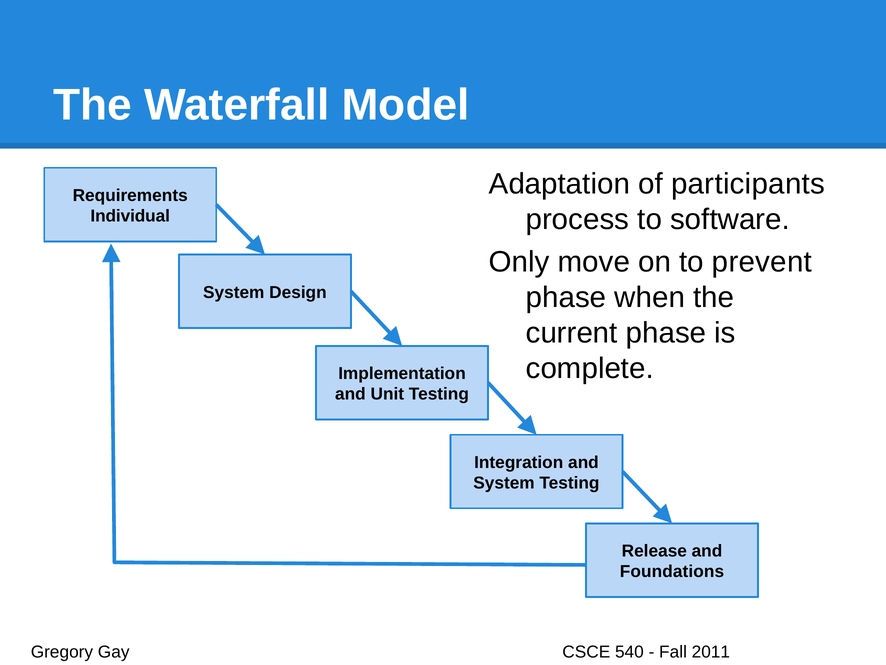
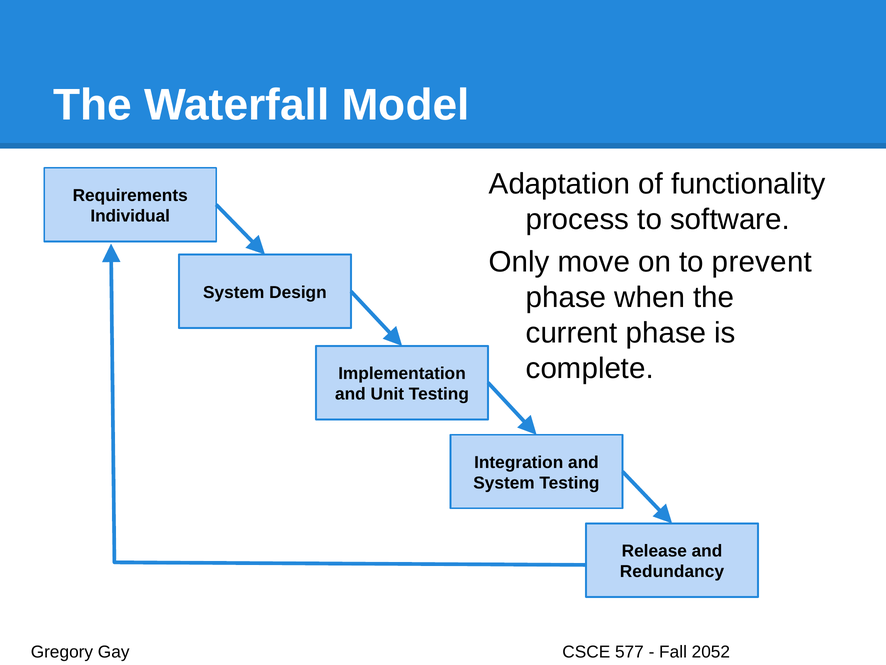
participants: participants -> functionality (748, 184)
Foundations: Foundations -> Redundancy (672, 571)
540: 540 -> 577 (629, 652)
2011: 2011 -> 2052 (711, 652)
